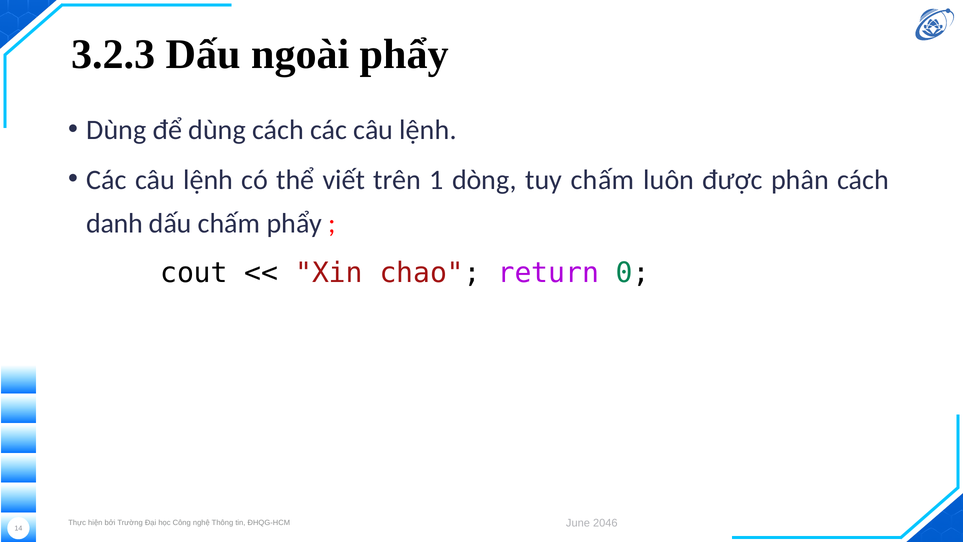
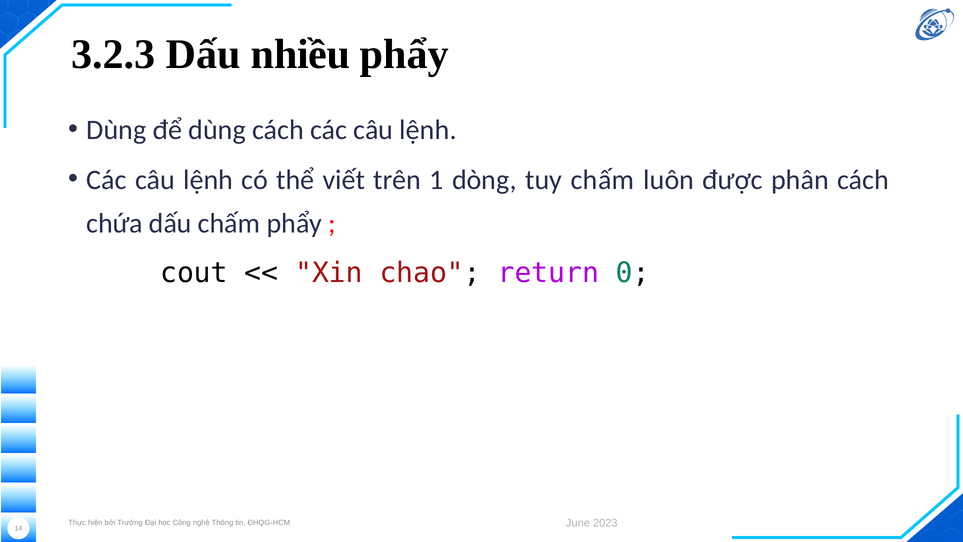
ngoài: ngoài -> nhiều (300, 55)
danh: danh -> chứa (115, 223)
2046: 2046 -> 2023 (605, 523)
